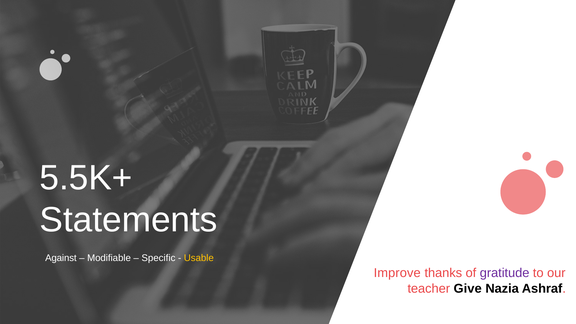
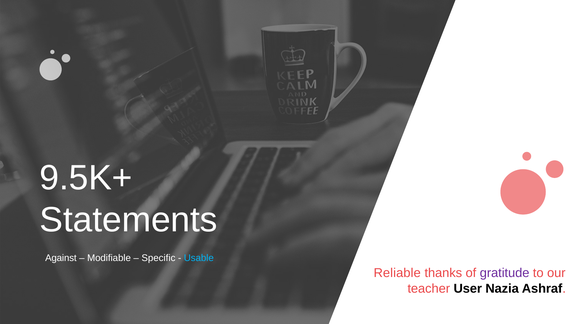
5.5K+: 5.5K+ -> 9.5K+ (86, 178)
Usable colour: yellow -> light blue (199, 258)
Improve: Improve -> Reliable (397, 273)
Give: Give -> User (468, 288)
